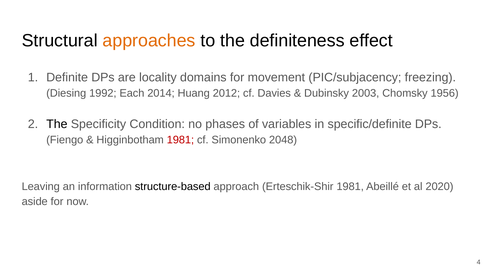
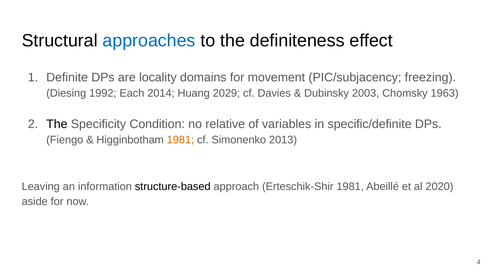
approaches colour: orange -> blue (149, 41)
2012: 2012 -> 2029 (226, 93)
1956: 1956 -> 1963 (445, 93)
phases: phases -> relative (225, 124)
1981 colour: red -> orange (180, 140)
2048: 2048 -> 2013 (283, 140)
